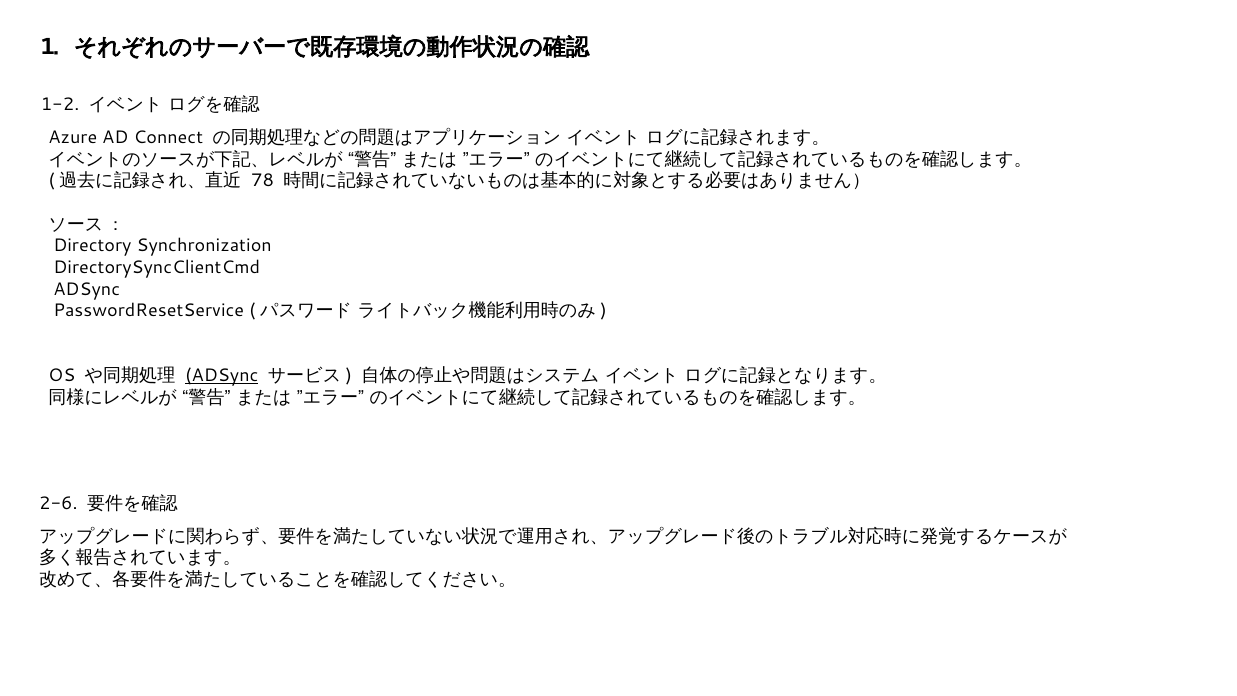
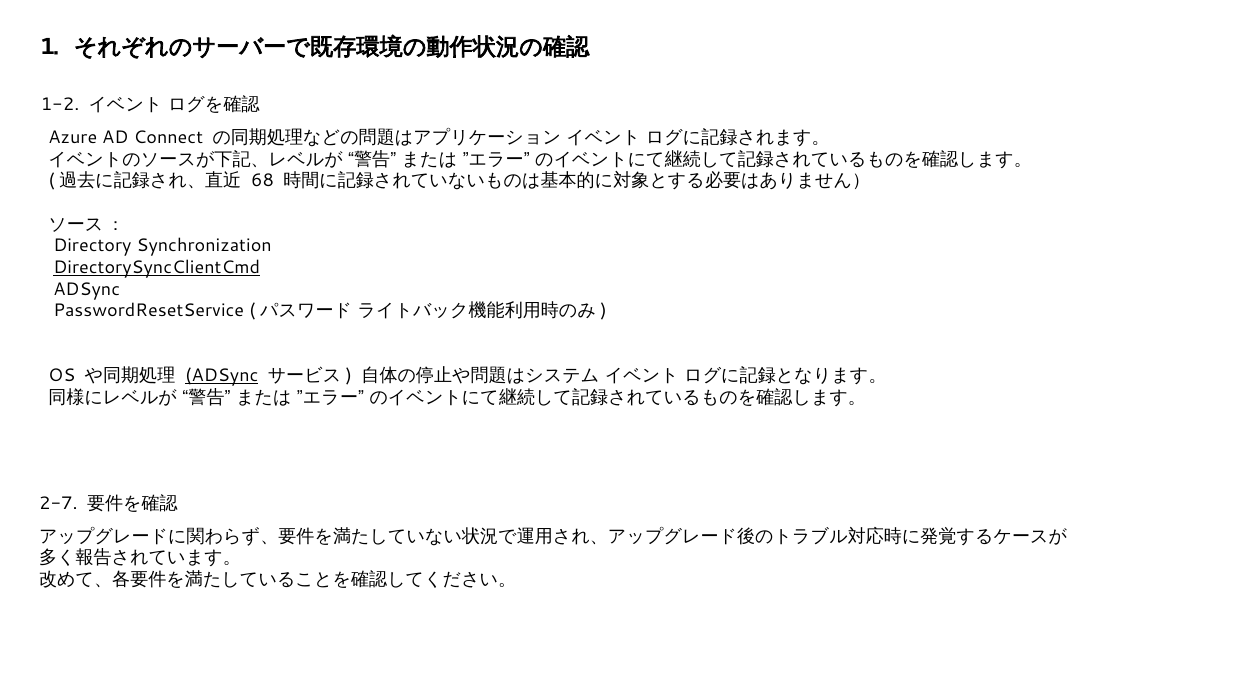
78: 78 -> 68 (263, 181)
DirectorySyncClientCmd underline: none -> present (157, 267)
2-6: 2-6 -> 2-7 (58, 503)
